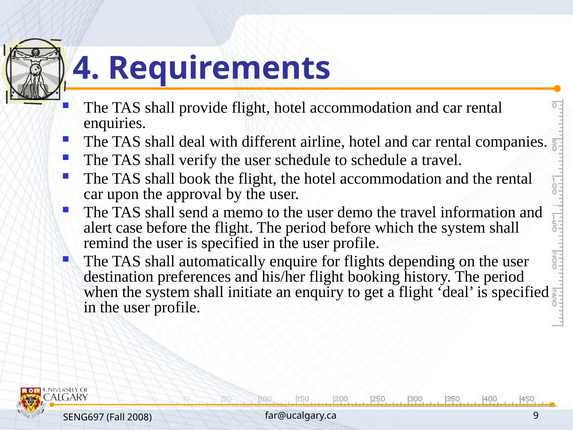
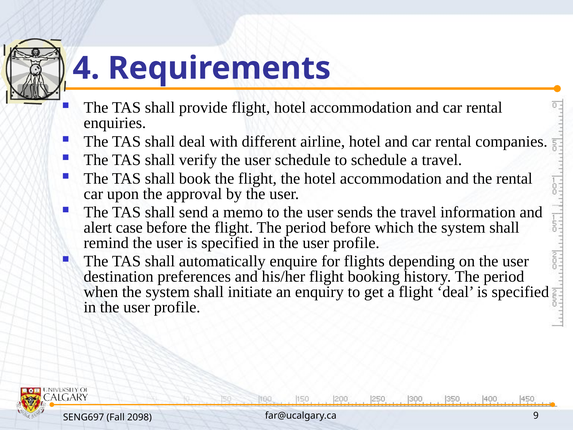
demo: demo -> sends (355, 212)
2008: 2008 -> 2098 (139, 417)
